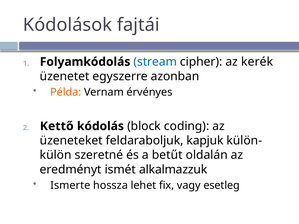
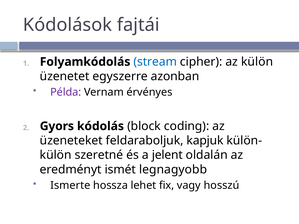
az kerék: kerék -> külön (257, 62)
Példa colour: orange -> purple (66, 92)
Kettő: Kettő -> Gyors (57, 126)
betűt: betűt -> jelent (167, 155)
alkalmazzuk: alkalmazzuk -> legnagyobb (173, 170)
esetleg: esetleg -> hosszú (222, 186)
